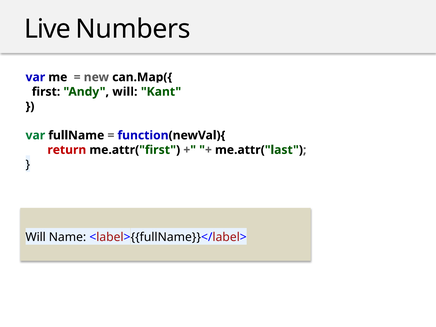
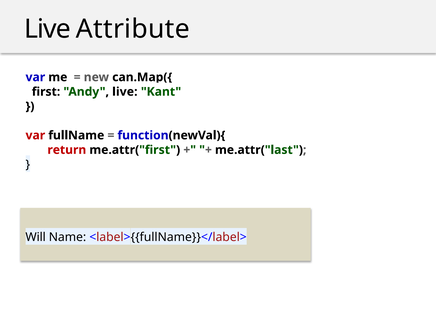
Numbers: Numbers -> Attribute (133, 29)
Andy will: will -> live (125, 92)
var colour: green -> red (35, 135)
